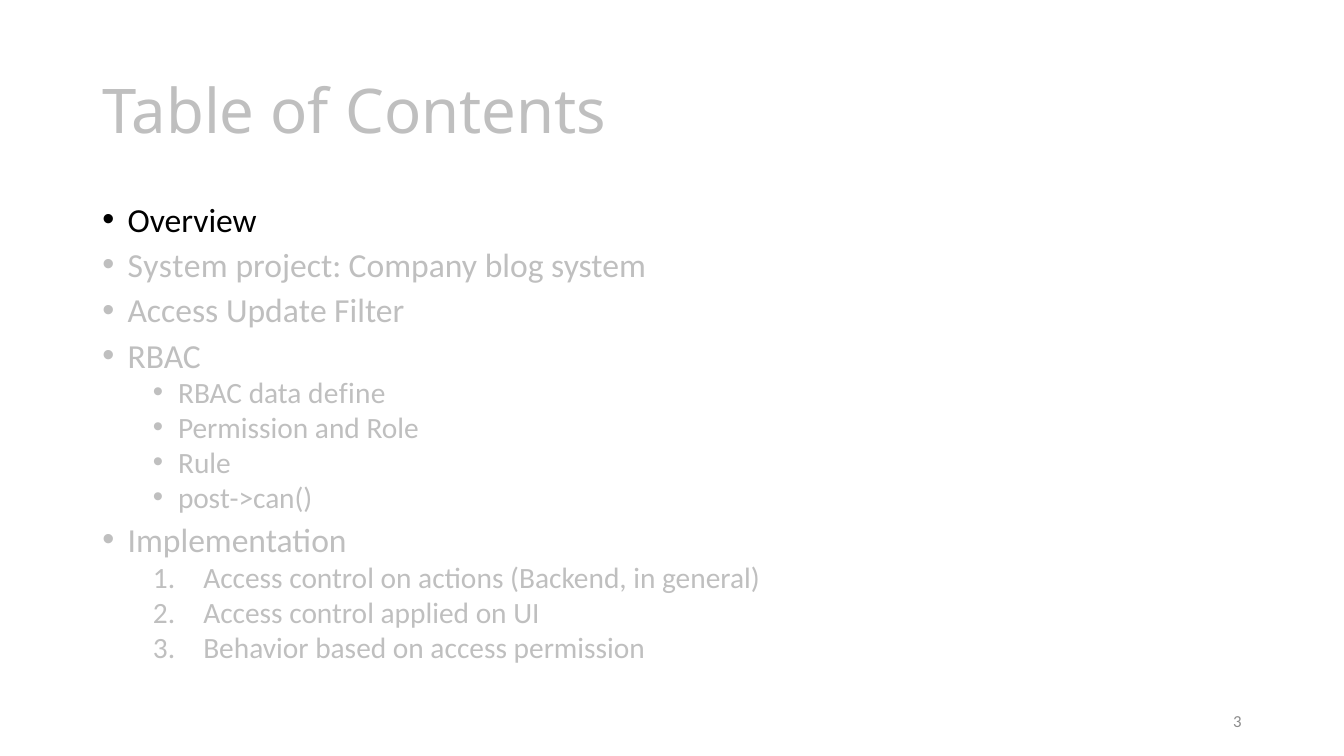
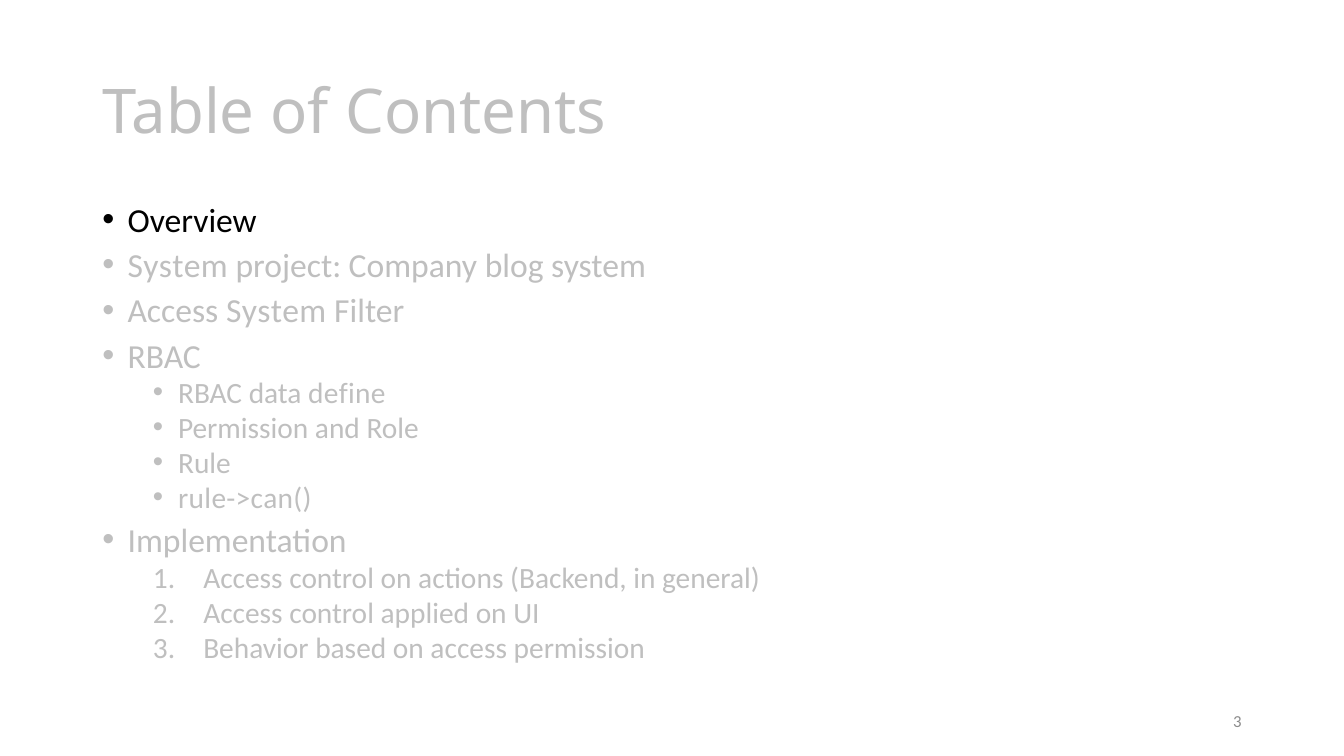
Access Update: Update -> System (276, 312)
post->can(: post->can( -> rule->can( (245, 499)
